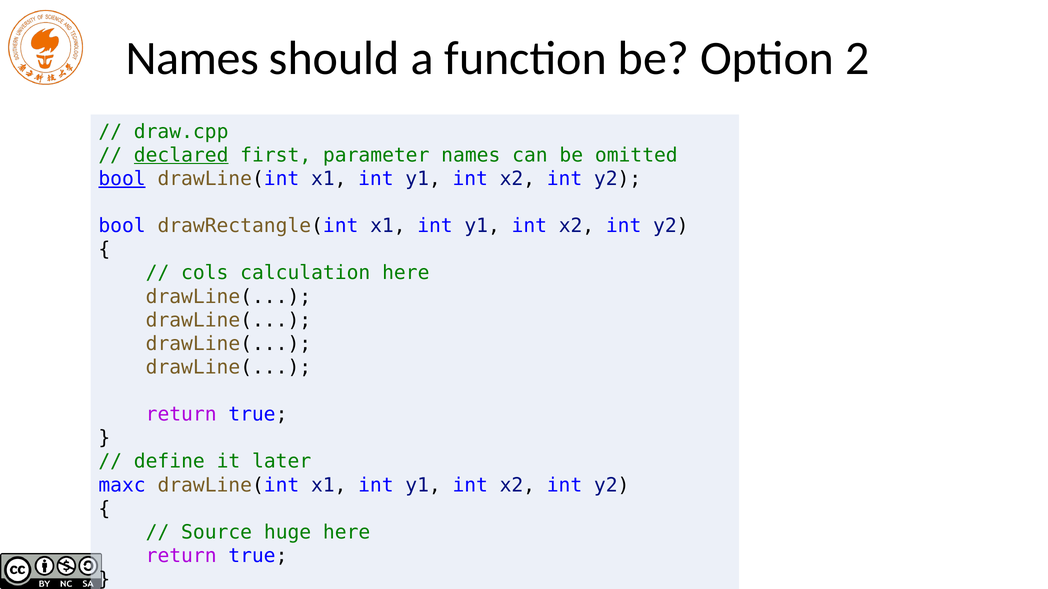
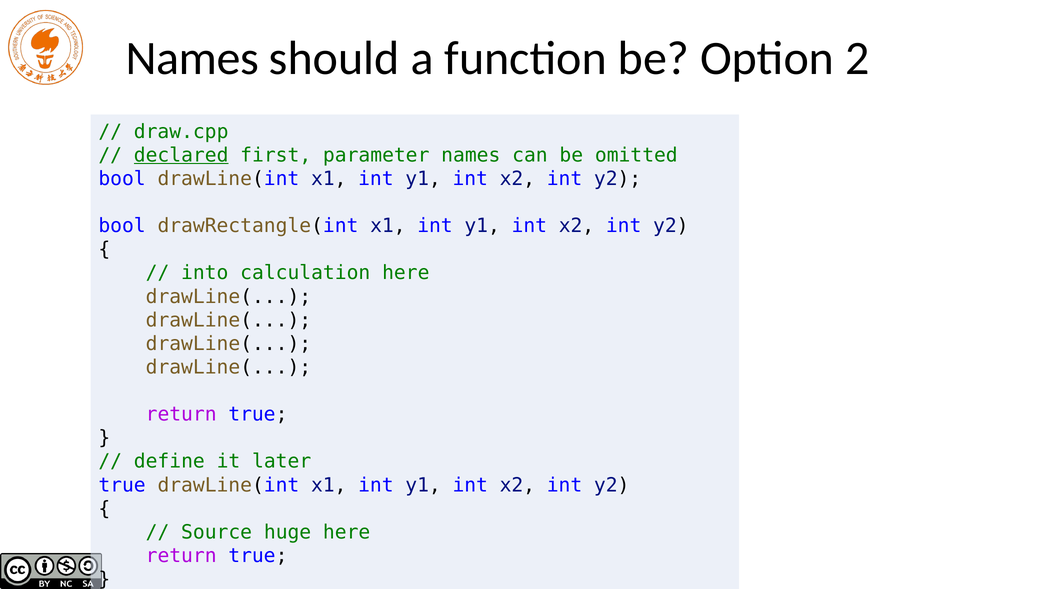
bool underline: present -> none (122, 179)
cols: cols -> into (205, 273)
maxc: maxc -> true (122, 485)
